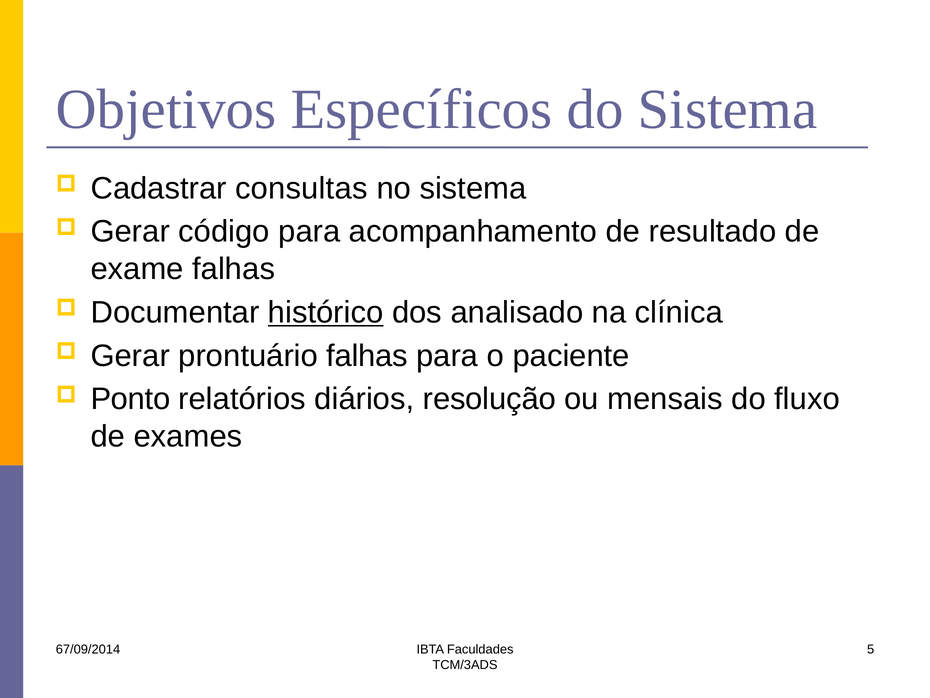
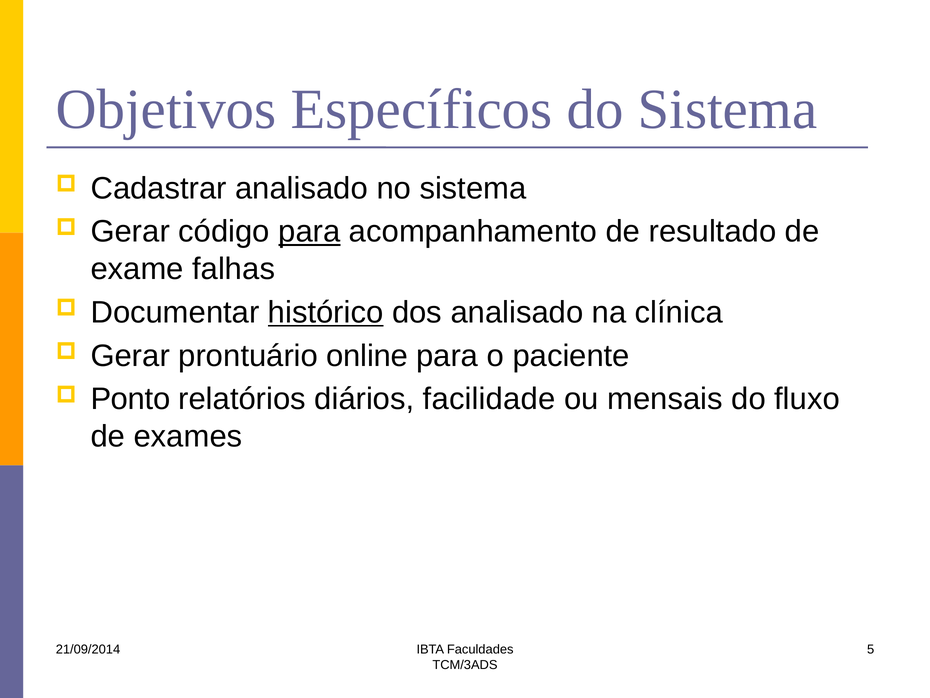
Cadastrar consultas: consultas -> analisado (302, 188)
para underline: none -> present (309, 232)
prontuário falhas: falhas -> online (367, 356)
resolução: resolução -> facilidade (489, 399)
67/09/2014: 67/09/2014 -> 21/09/2014 (88, 649)
